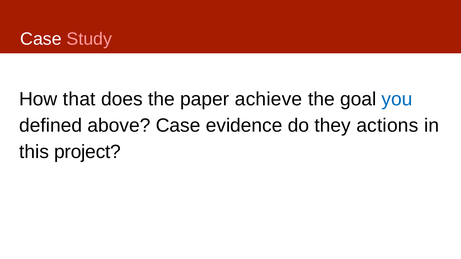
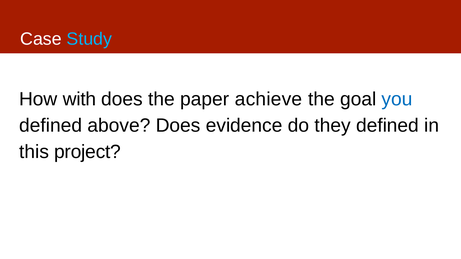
Study colour: pink -> light blue (89, 39)
that: that -> with (79, 99)
above Case: Case -> Does (178, 126)
they actions: actions -> defined (388, 126)
